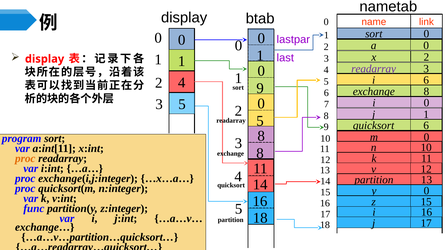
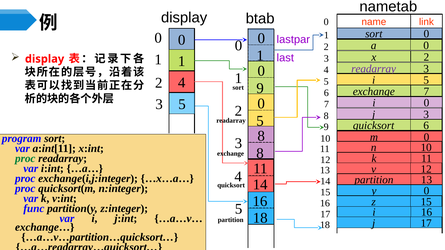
5 6: 6 -> 5 (426, 80)
6 8: 8 -> 7 (426, 92)
8 1: 1 -> 3 (426, 115)
proc colour: orange -> green (25, 159)
